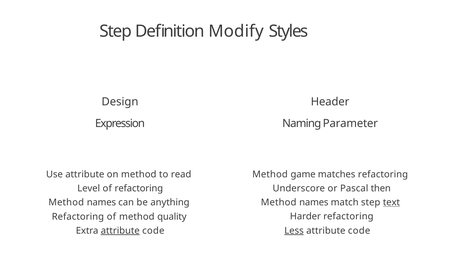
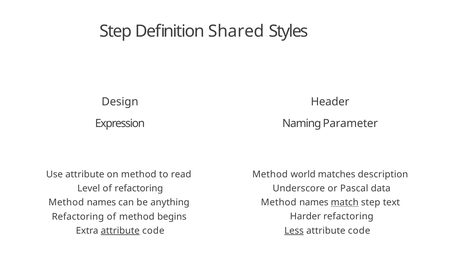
Modify: Modify -> Shared (236, 31)
game: game -> world (303, 175)
matches refactoring: refactoring -> description (383, 175)
then: then -> data (381, 189)
match underline: none -> present (345, 203)
text underline: present -> none (391, 203)
quality: quality -> begins (172, 217)
